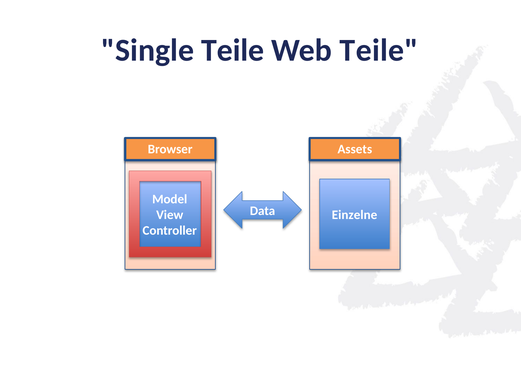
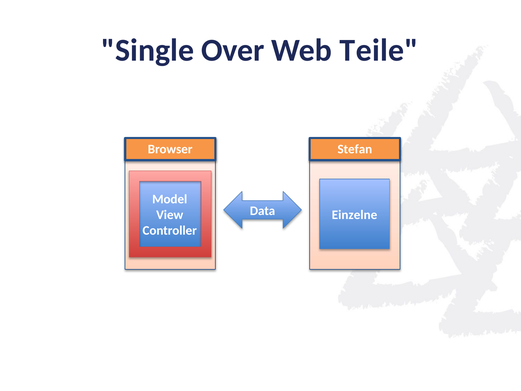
Single Teile: Teile -> Over (233, 50)
Assets: Assets -> Stefan (355, 149)
